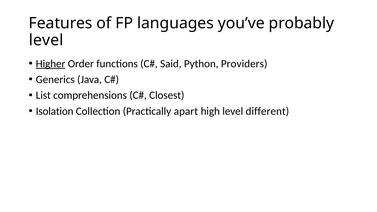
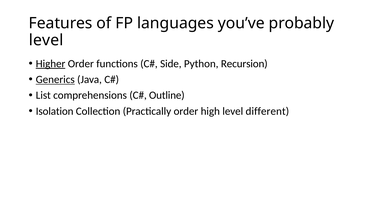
Said: Said -> Side (171, 64)
Providers: Providers -> Recursion (244, 64)
Generics underline: none -> present (55, 80)
Closest: Closest -> Outline (167, 95)
Practically apart: apart -> order (186, 111)
